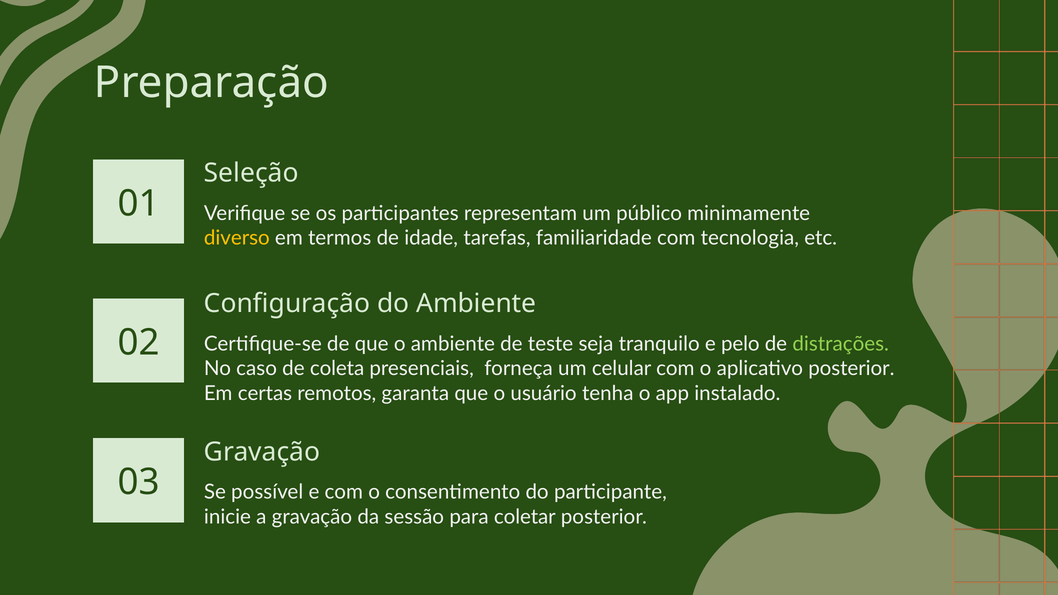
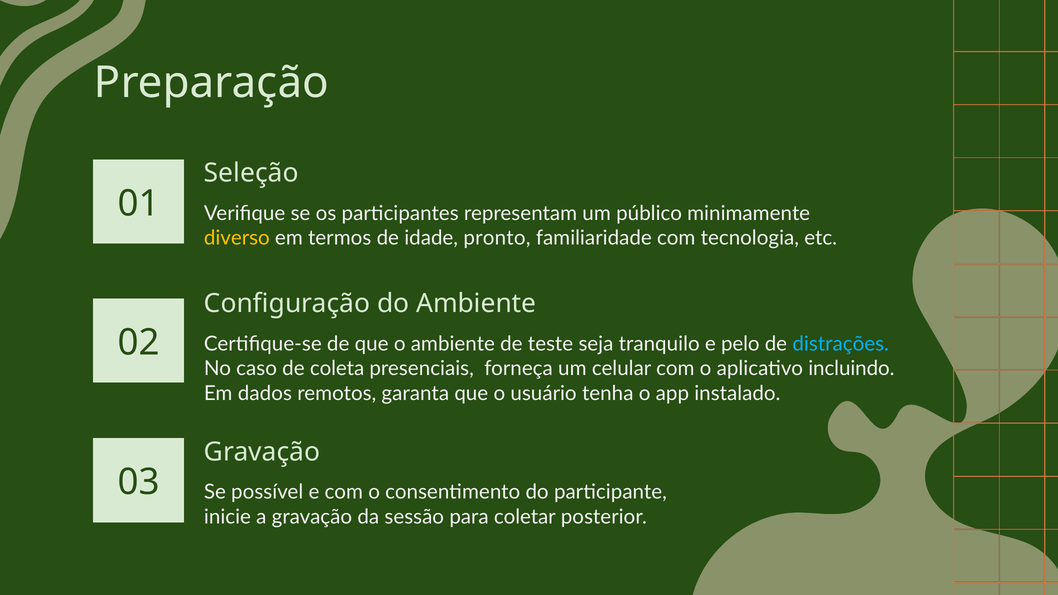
tarefas: tarefas -> pronto (497, 238)
distrações colour: light green -> light blue (841, 344)
aplicativo posterior: posterior -> incluindo (851, 369)
certas: certas -> dados (265, 393)
